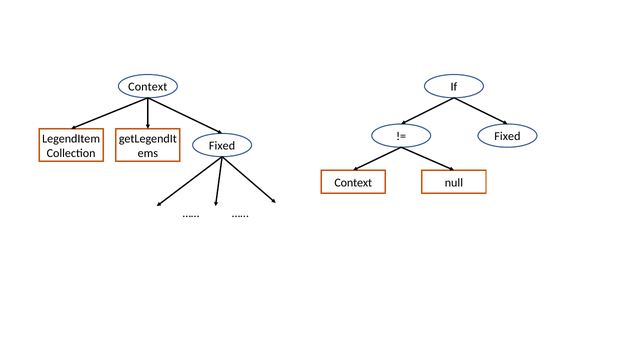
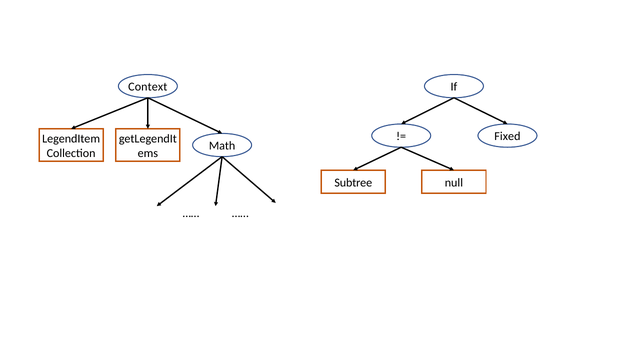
Fixed: Fixed -> Math (222, 146)
Context: Context -> Subtree (353, 183)
